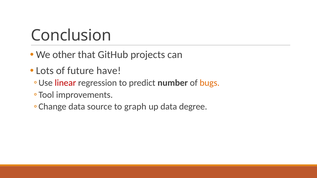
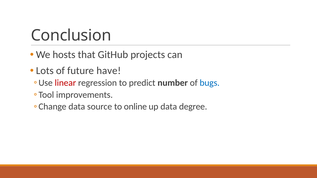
other: other -> hosts (64, 55)
bugs colour: orange -> blue (210, 83)
graph: graph -> online (135, 107)
